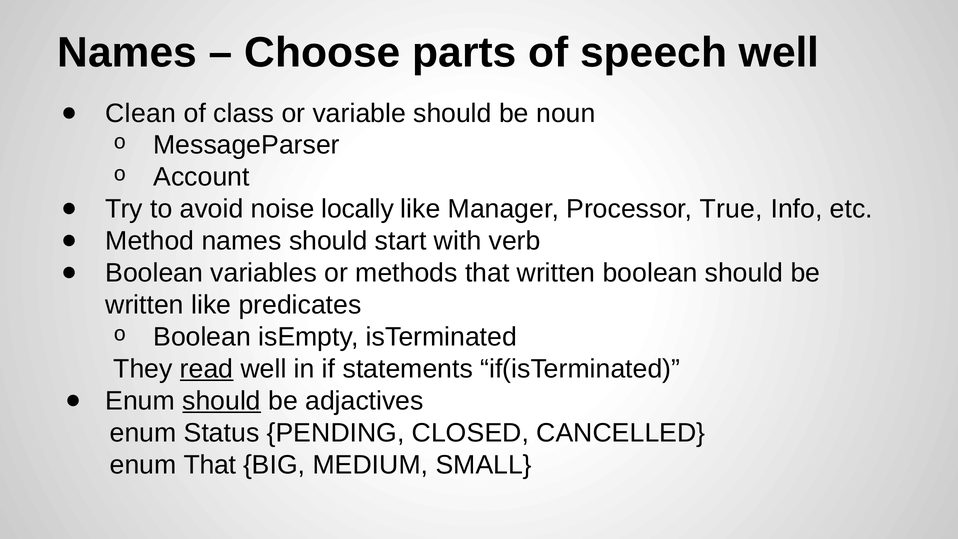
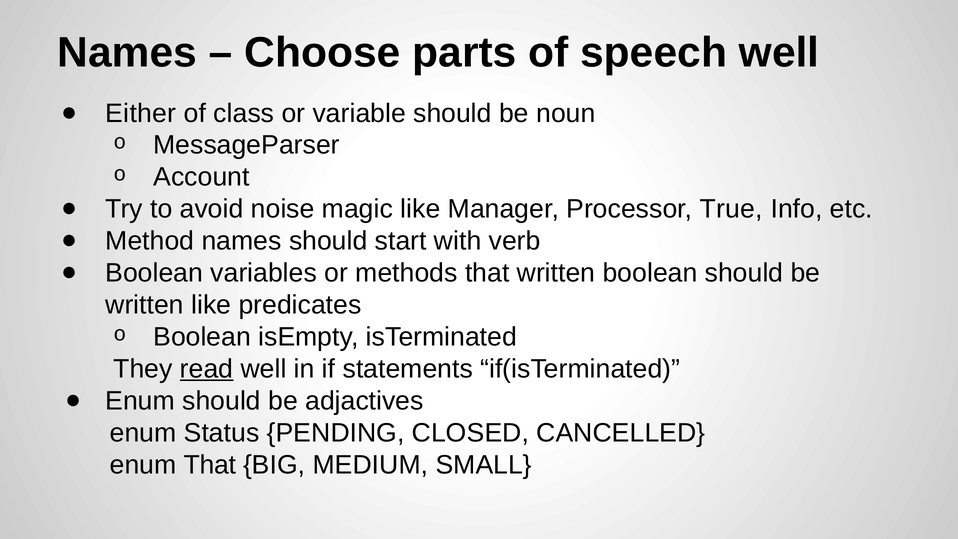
Clean: Clean -> Either (141, 113)
locally: locally -> magic (357, 209)
should underline: present -> none (222, 401)
